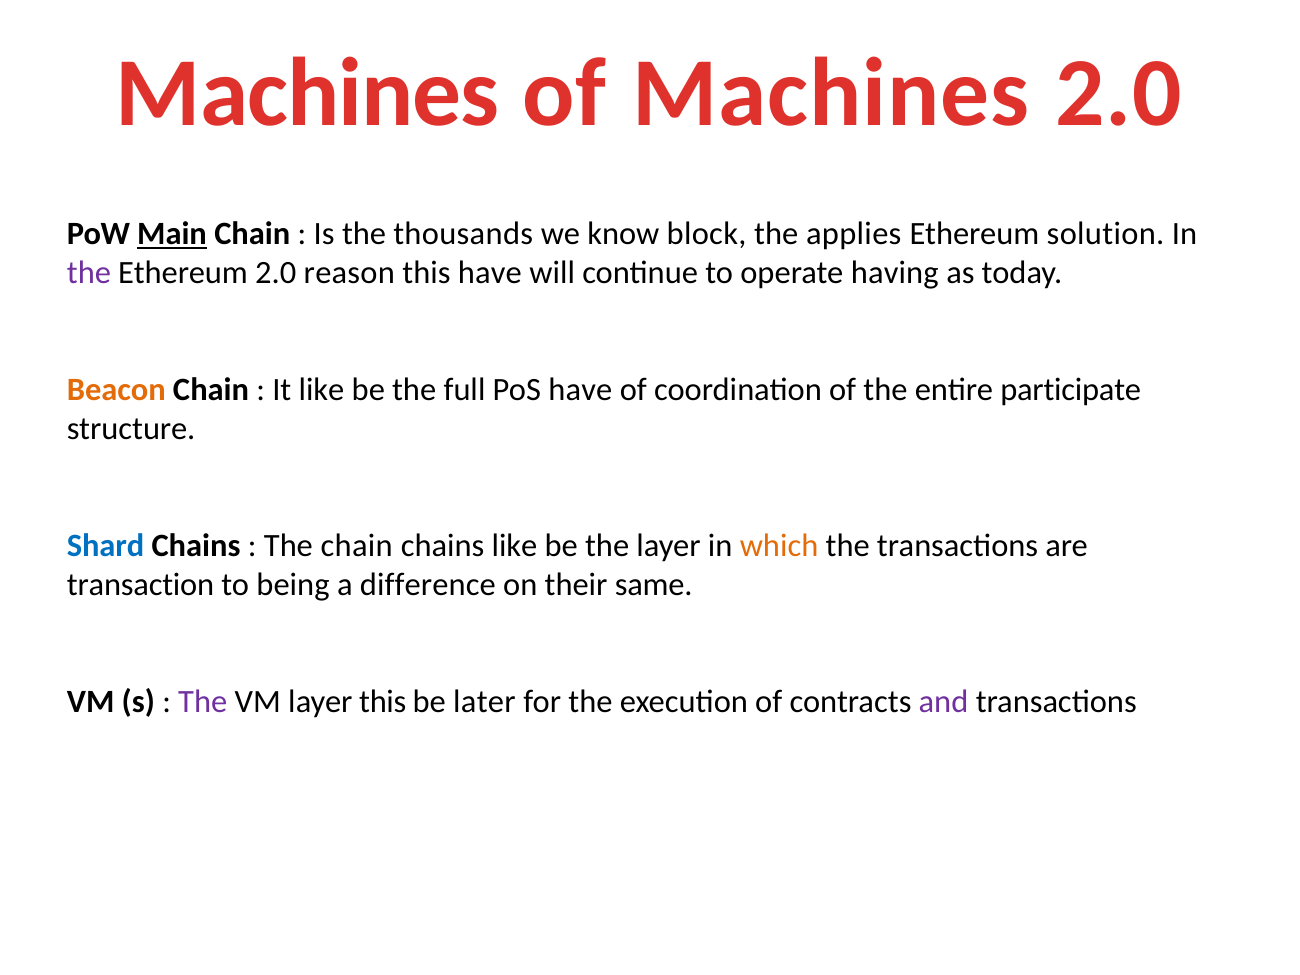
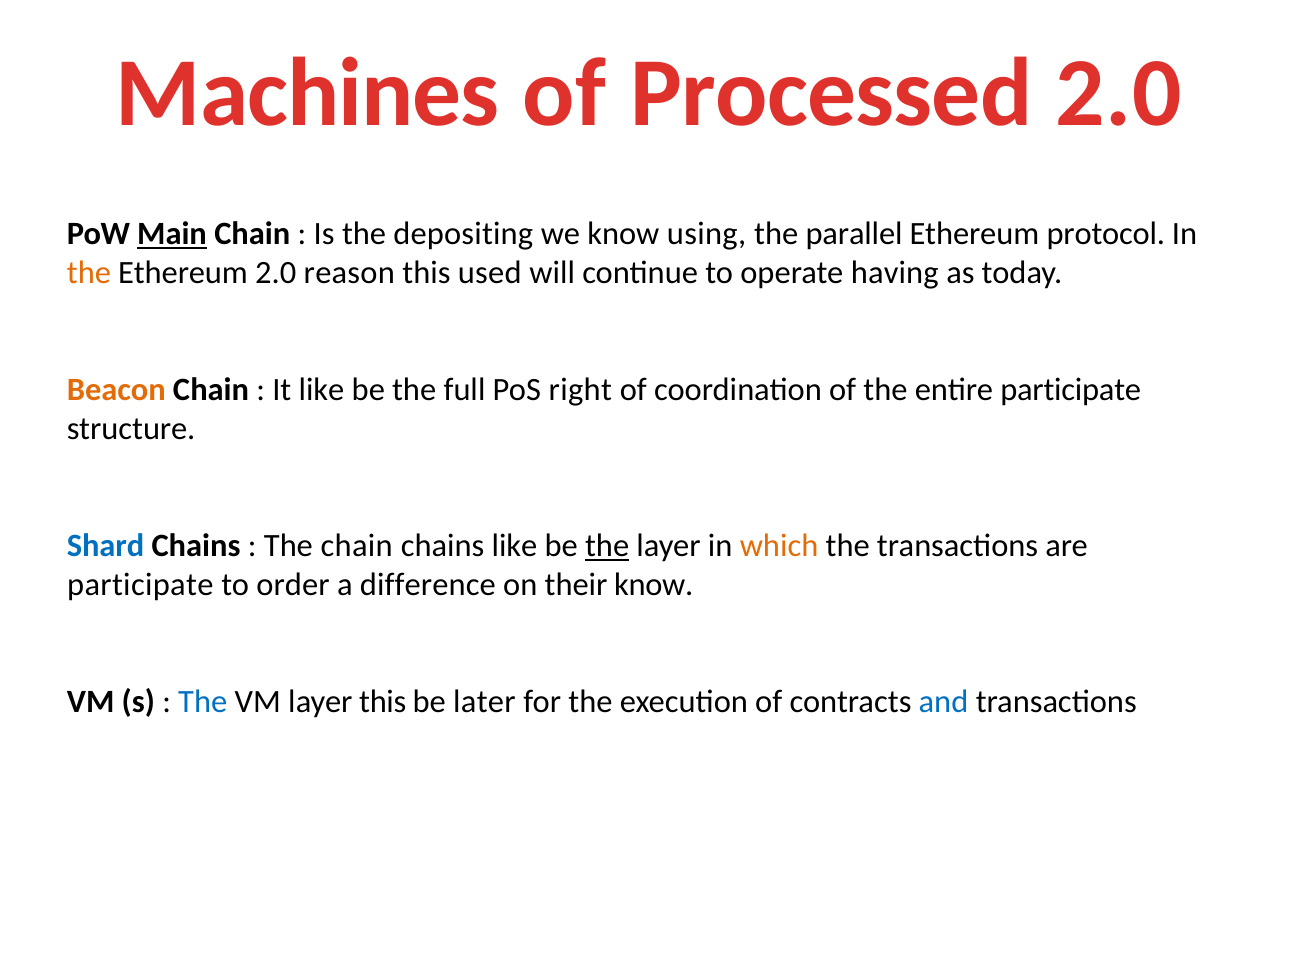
of Machines: Machines -> Processed (831, 93)
thousands: thousands -> depositing (463, 234)
block: block -> using (707, 234)
applies: applies -> parallel (854, 234)
solution: solution -> protocol (1106, 234)
the colour: purple -> orange (89, 273)
this have: have -> used (490, 273)
PoS have: have -> right (580, 390)
the underline: none -> present (607, 546)
transaction: transaction -> participate (140, 585)
being: being -> order (293, 585)
their same: same -> know (654, 585)
The colour: purple -> blue (203, 702)
and colour: purple -> blue (943, 702)
